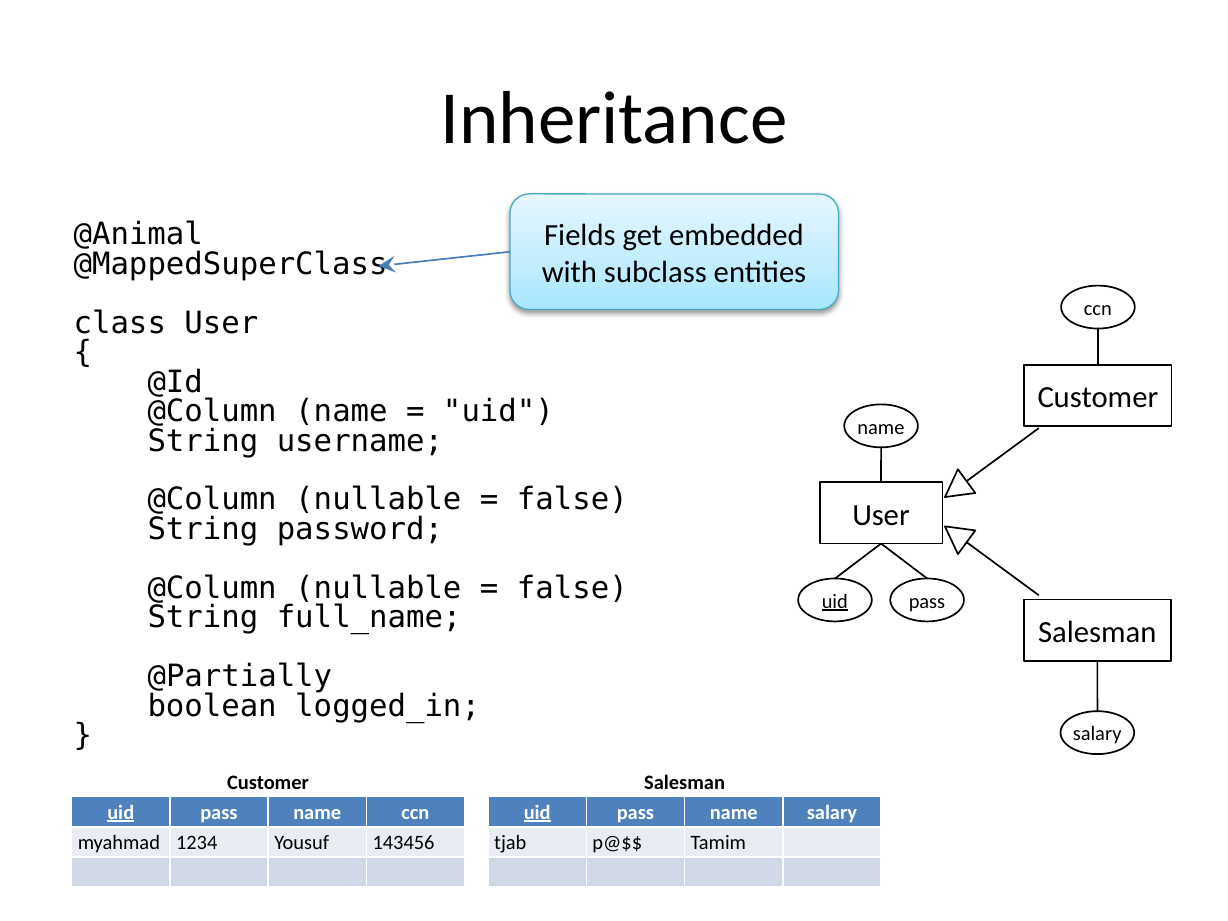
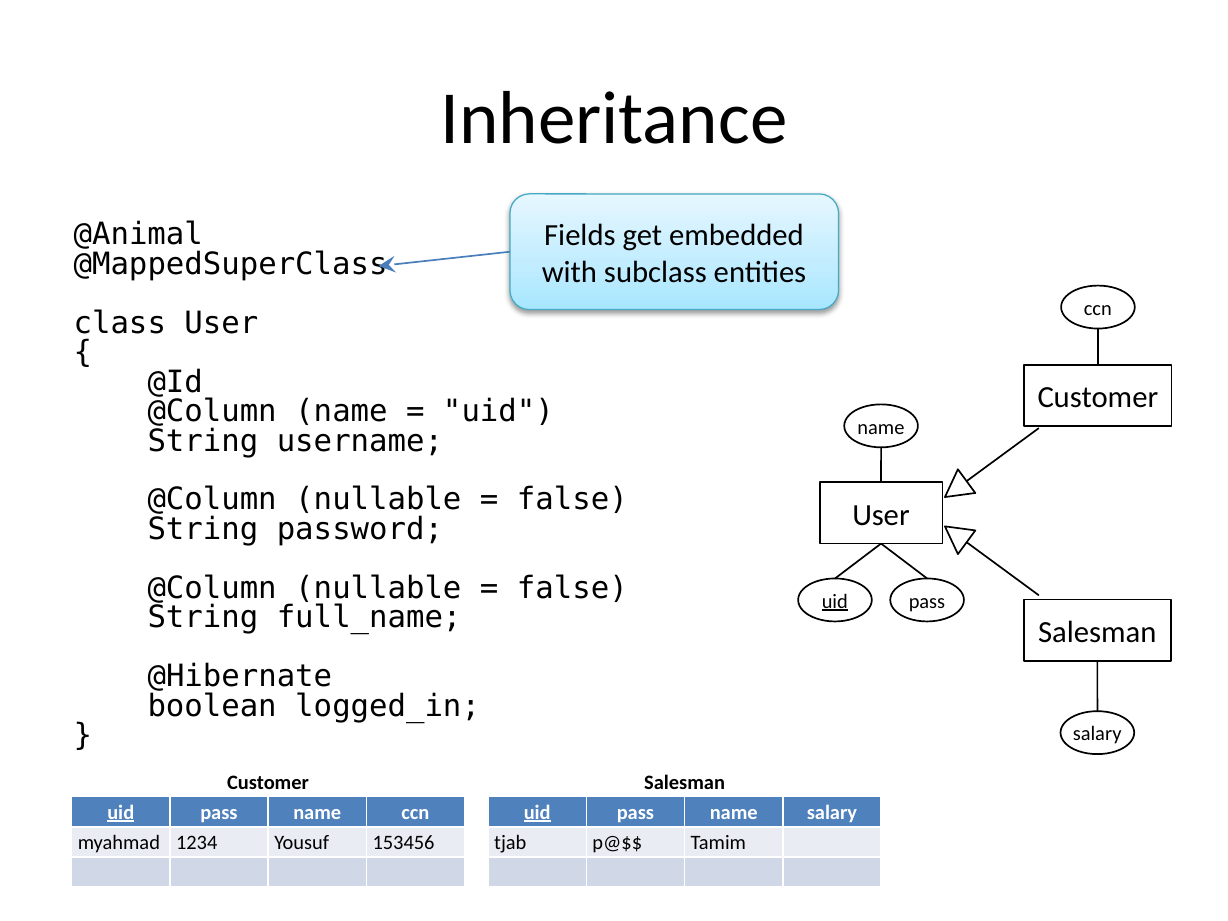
@Partially: @Partially -> @Hibernate (240, 677)
143456: 143456 -> 153456 (404, 842)
